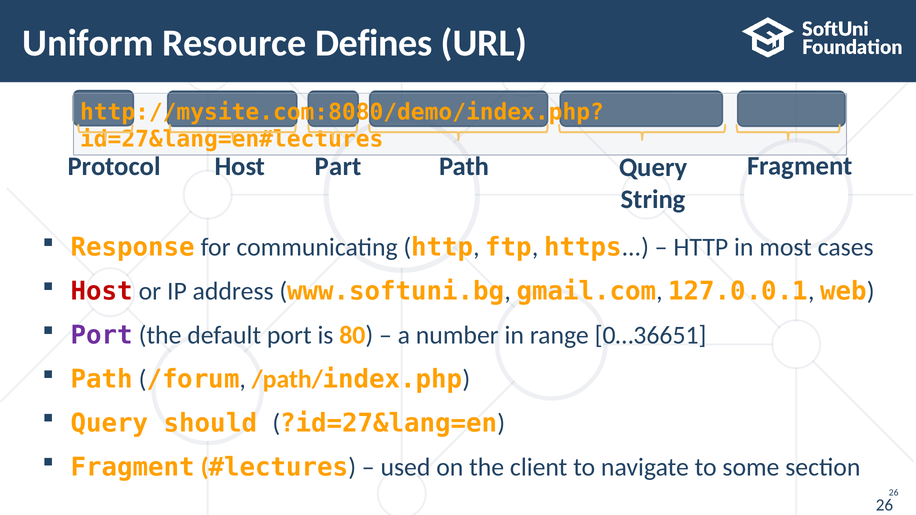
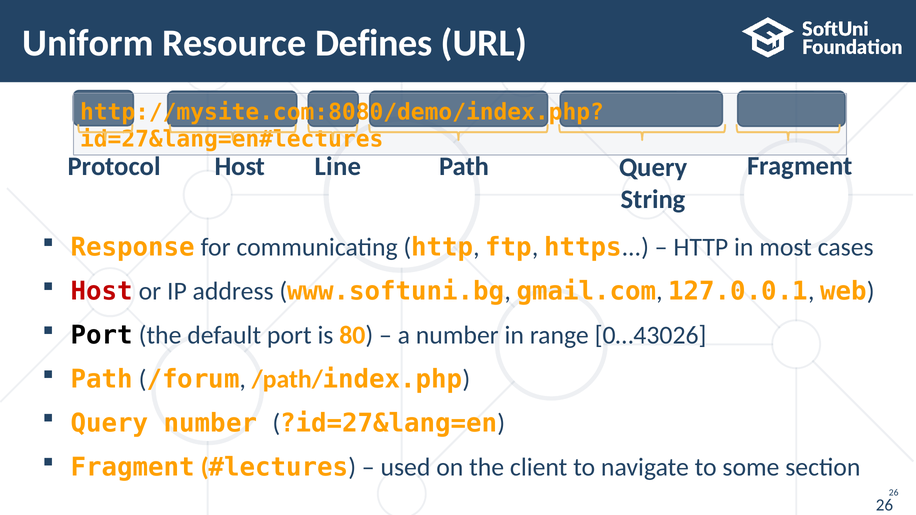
Part: Part -> Line (338, 166)
Port colour: purple -> black (102, 335)
0…36651: 0…36651 -> 0…43026 (651, 335)
Query should: should -> number (210, 423)
